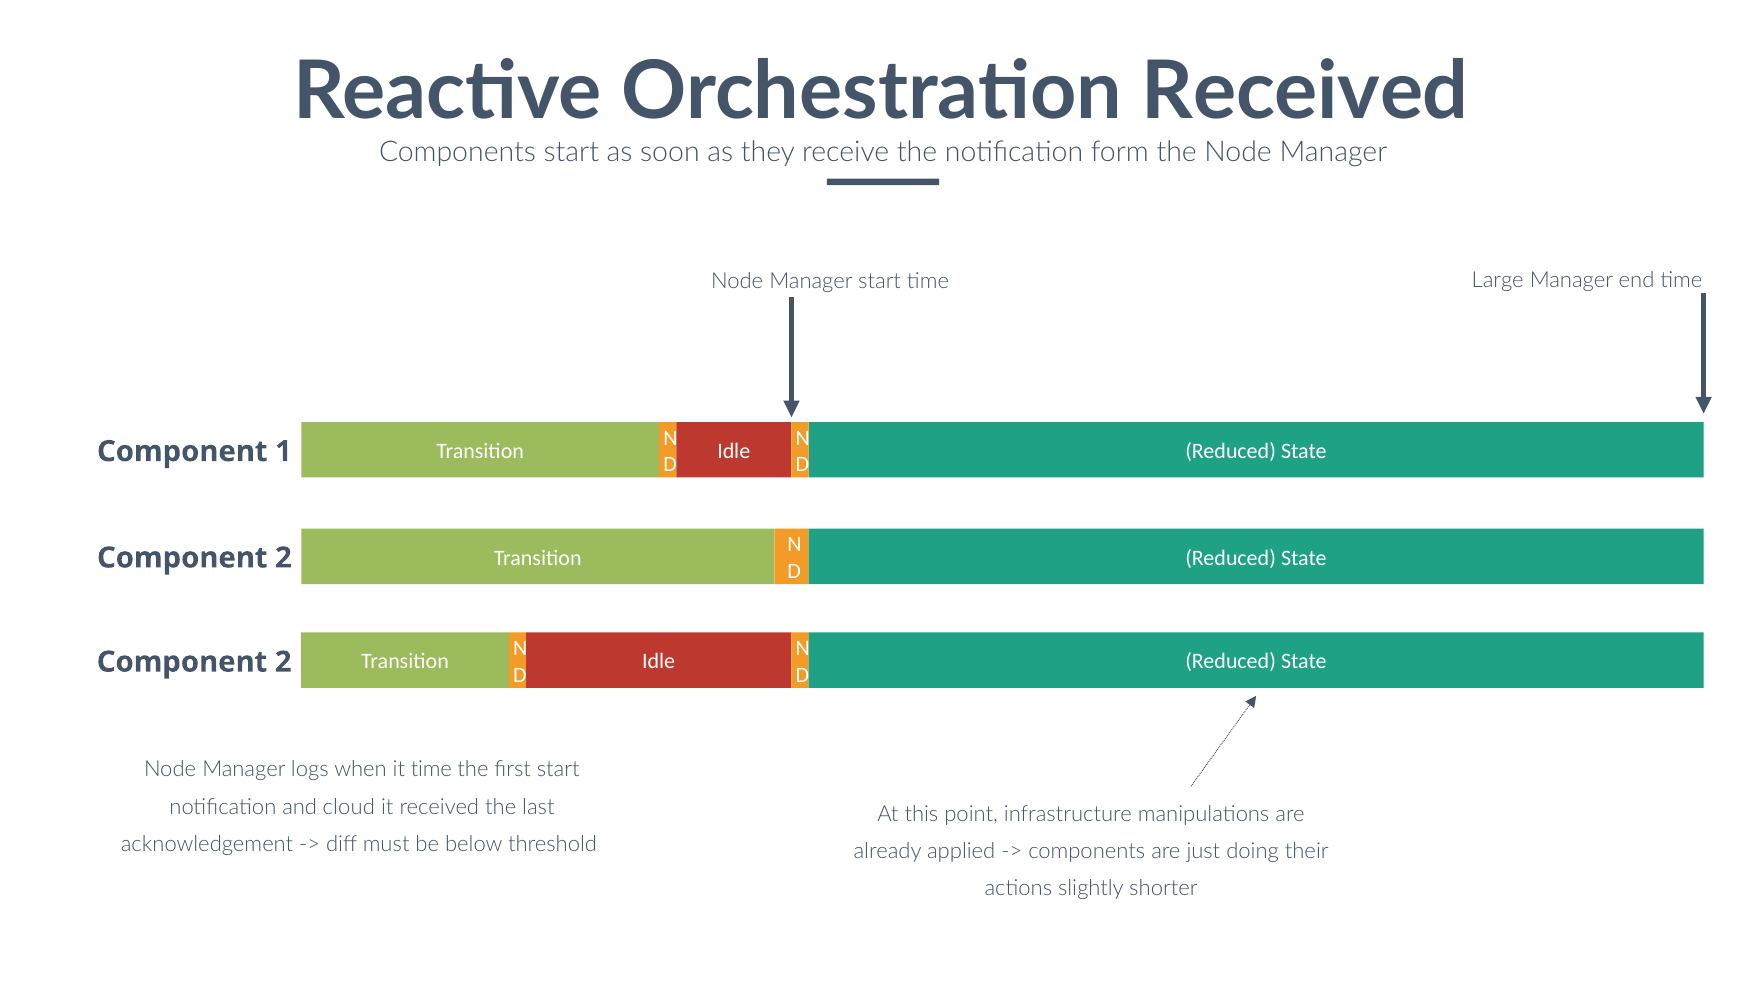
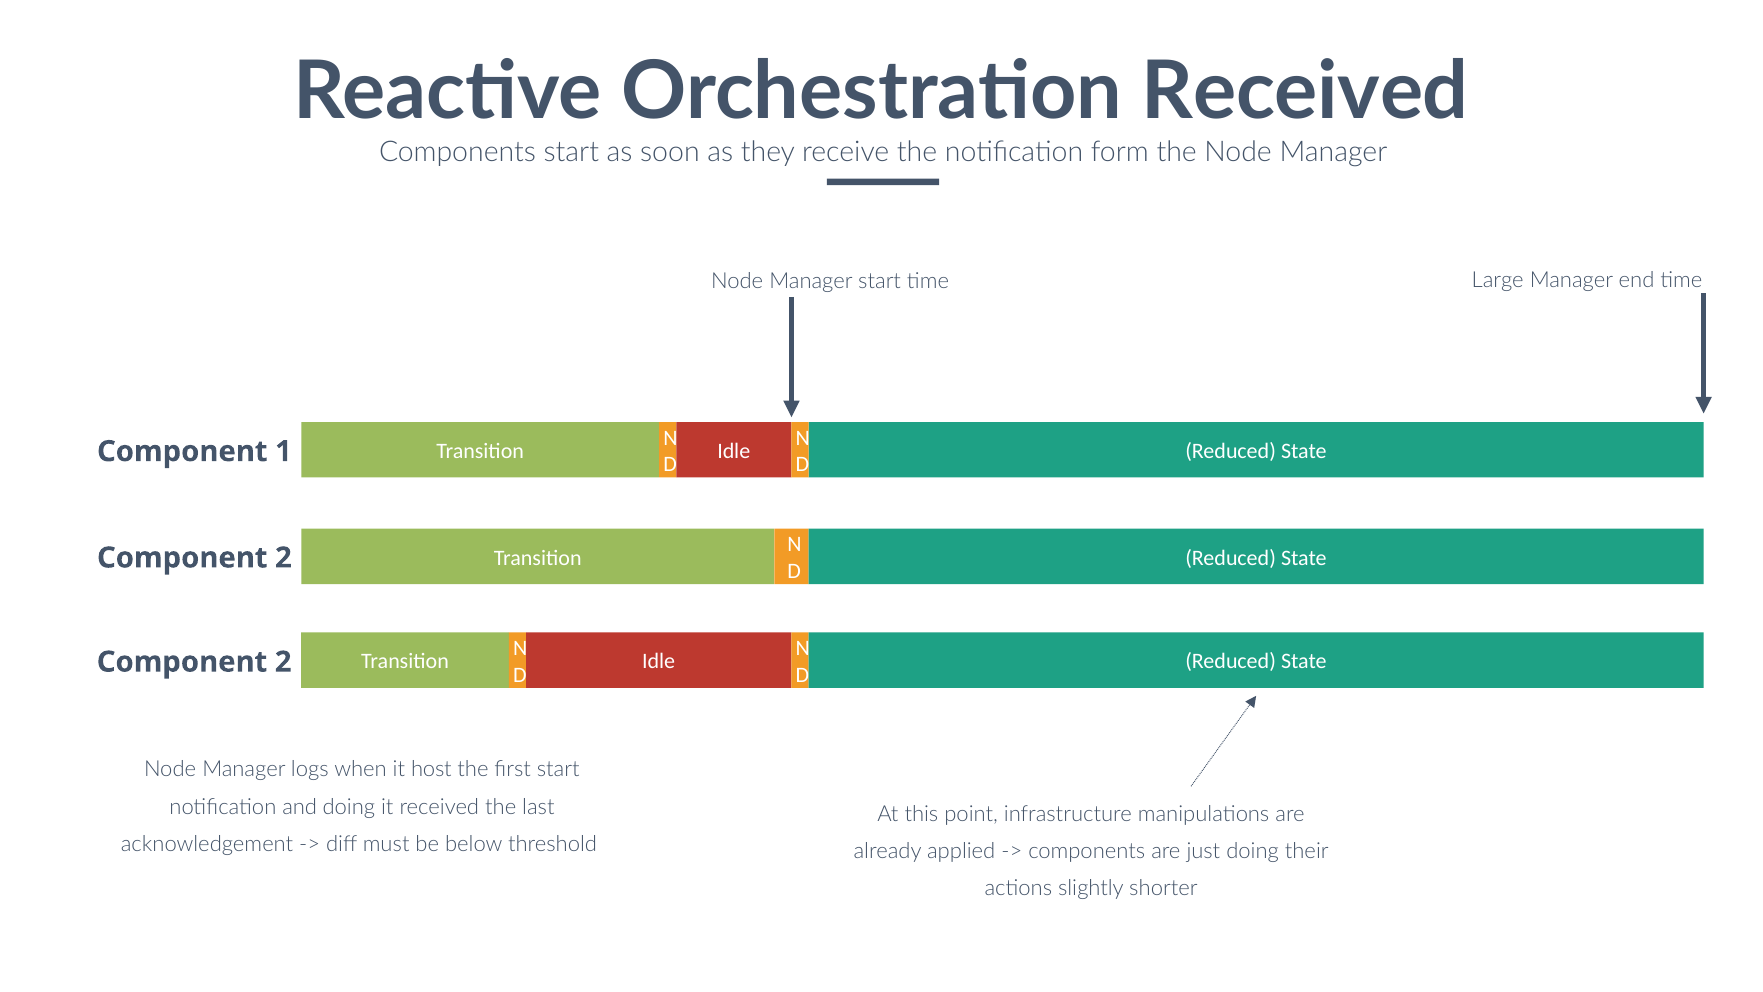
it time: time -> host (431, 769)
and cloud: cloud -> doing (349, 806)
